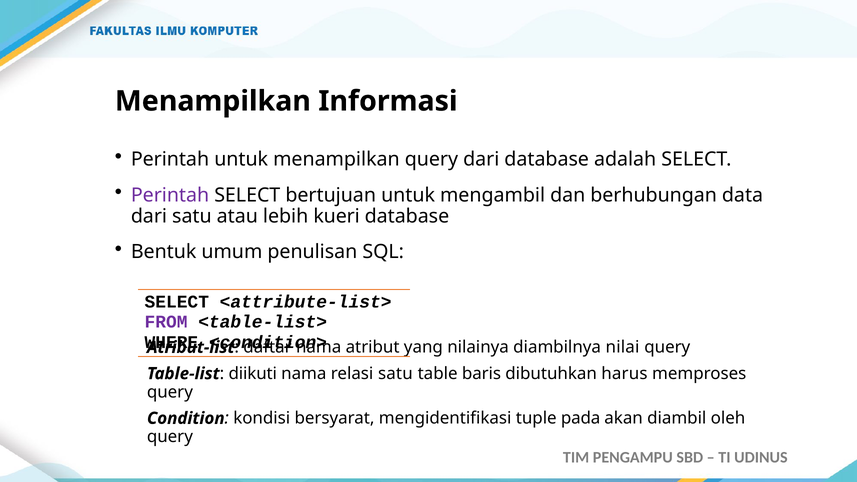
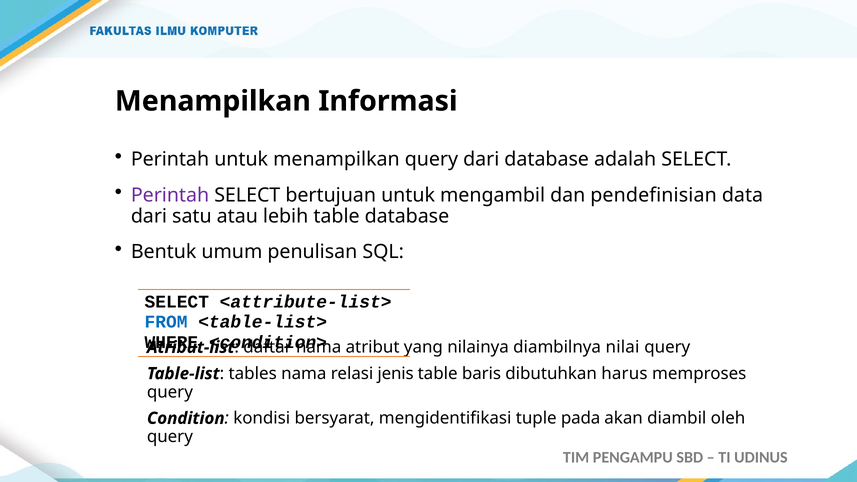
berhubungan: berhubungan -> pendefinisian (654, 195)
lebih kueri: kueri -> table (337, 216)
FROM colour: purple -> blue (166, 322)
diikuti: diikuti -> tables (253, 374)
relasi satu: satu -> jenis (396, 374)
